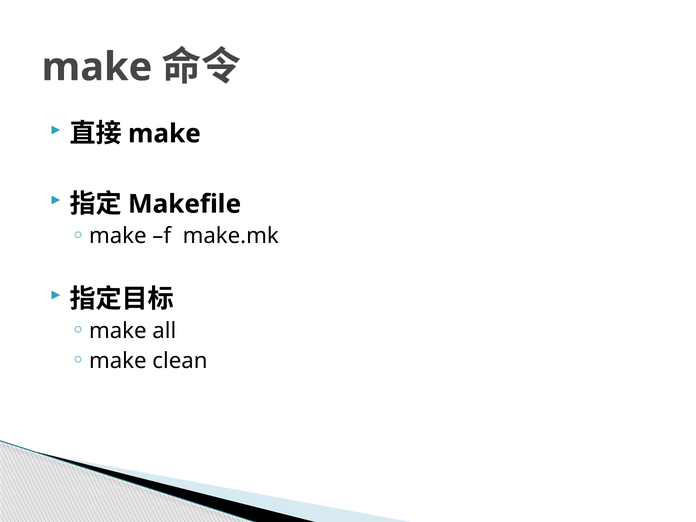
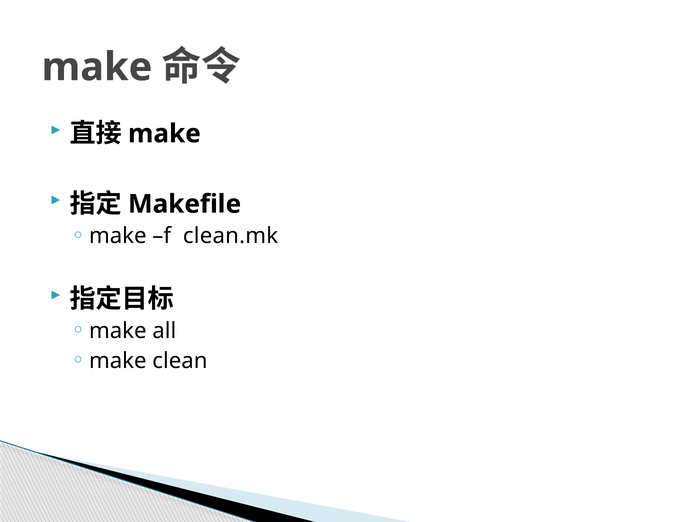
make.mk: make.mk -> clean.mk (231, 236)
